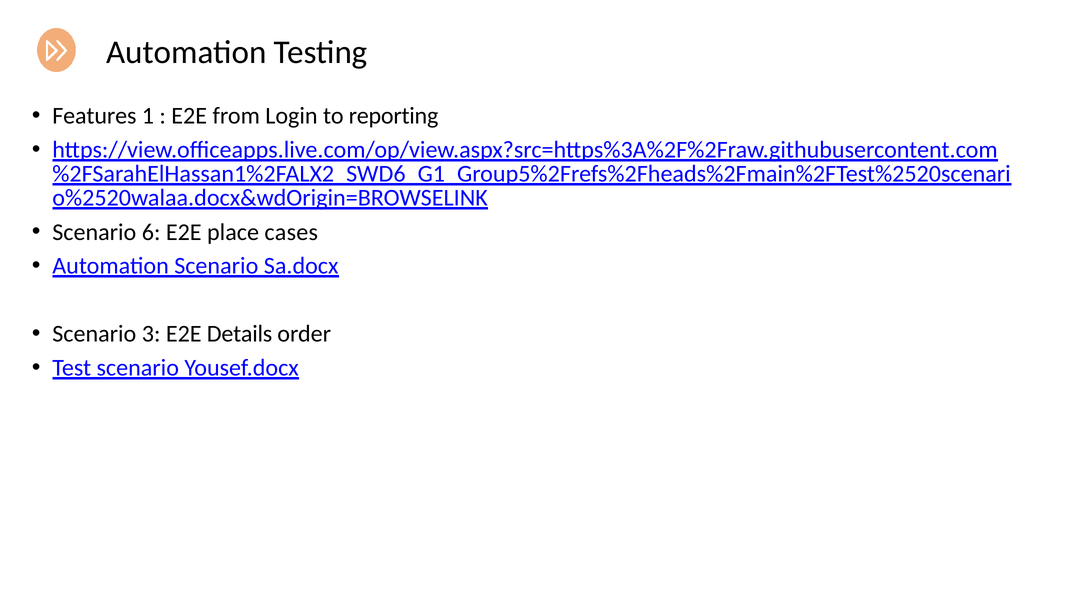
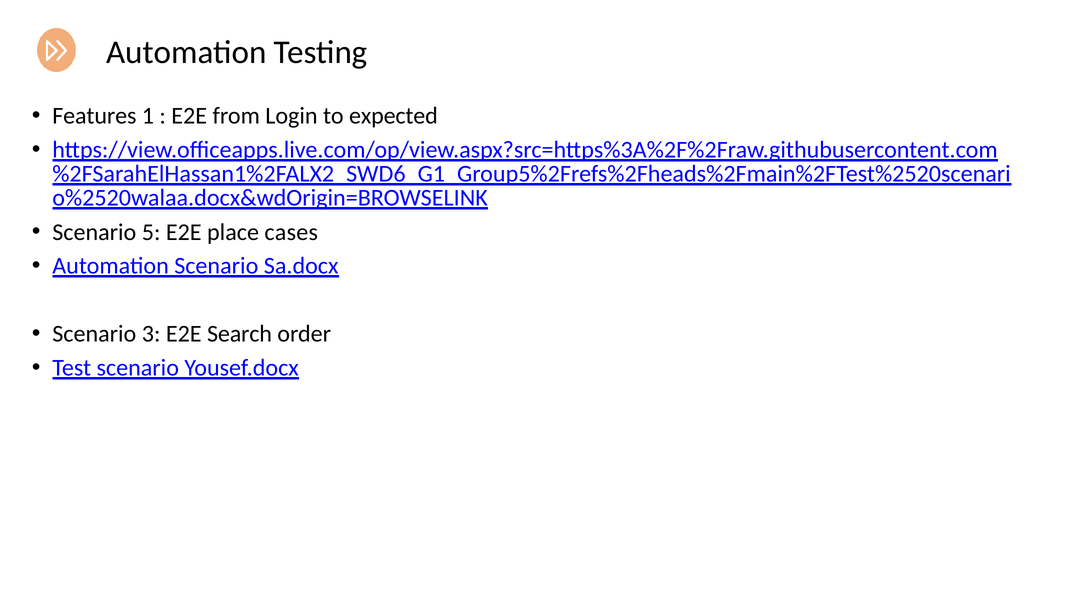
reporting: reporting -> expected (393, 116)
6: 6 -> 5 (151, 232)
Details: Details -> Search (240, 334)
